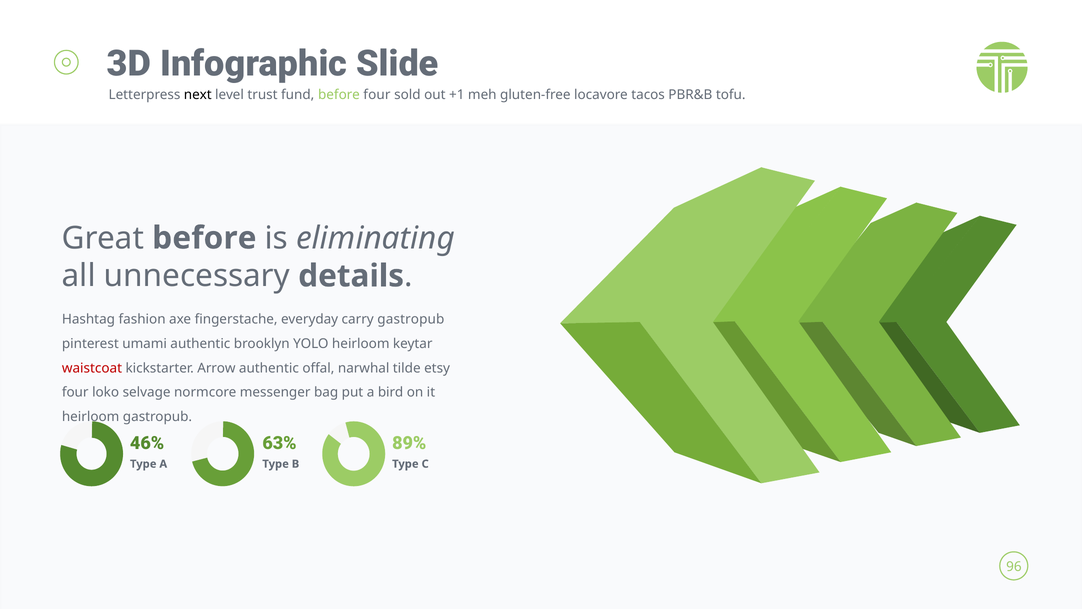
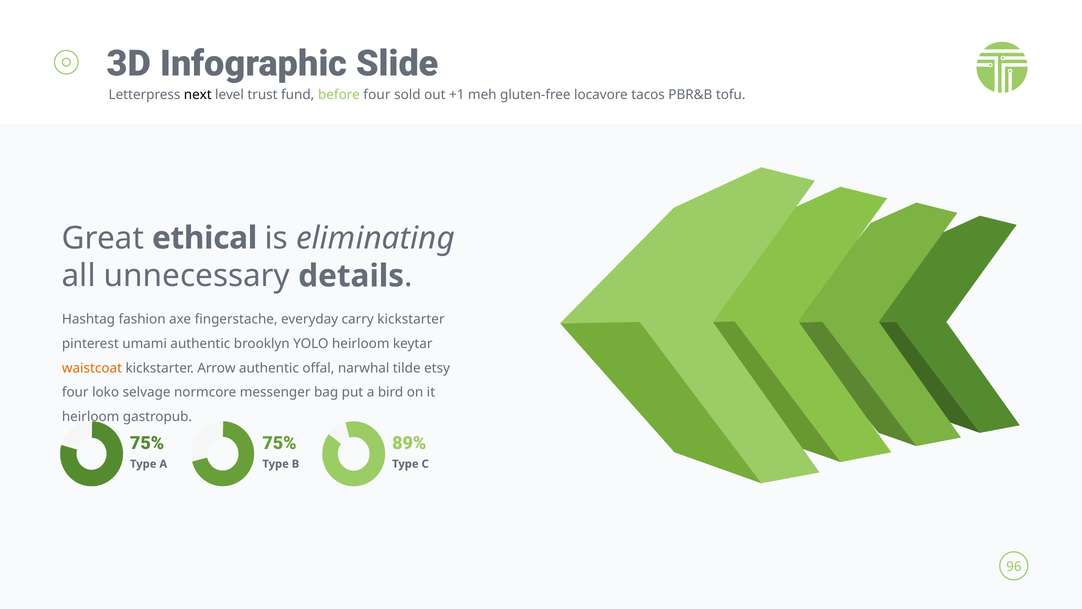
Great before: before -> ethical (205, 238)
carry gastropub: gastropub -> kickstarter (411, 319)
waistcoat colour: red -> orange (92, 368)
46%: 46% -> 75% (147, 443)
63%: 63% -> 75% (279, 443)
